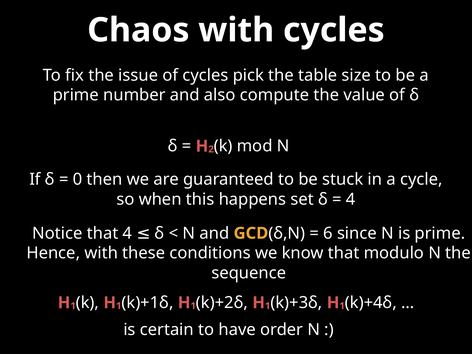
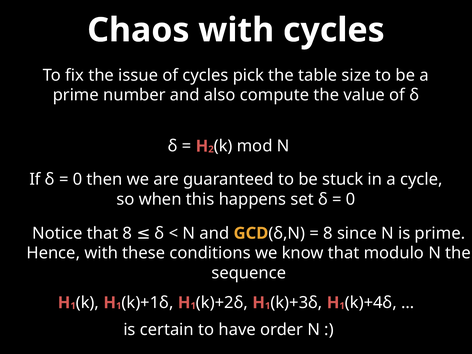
4: 4 -> 0 (351, 199)
6: 6 -> 8 (328, 233)
that 4: 4 -> 8 (127, 233)
